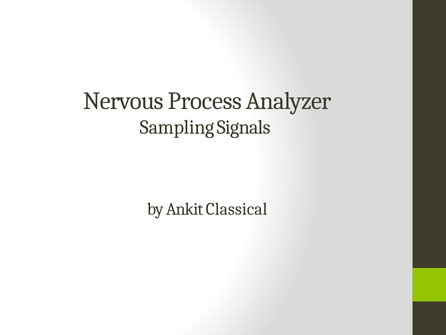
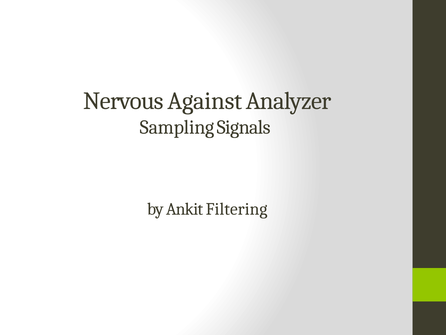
Process: Process -> Against (205, 101)
Classical: Classical -> Filtering (237, 209)
